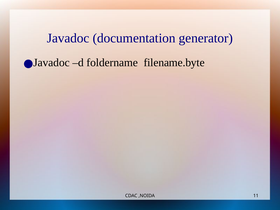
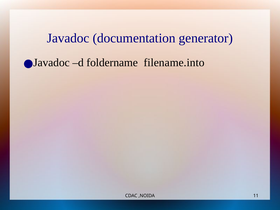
filename.byte: filename.byte -> filename.into (174, 63)
